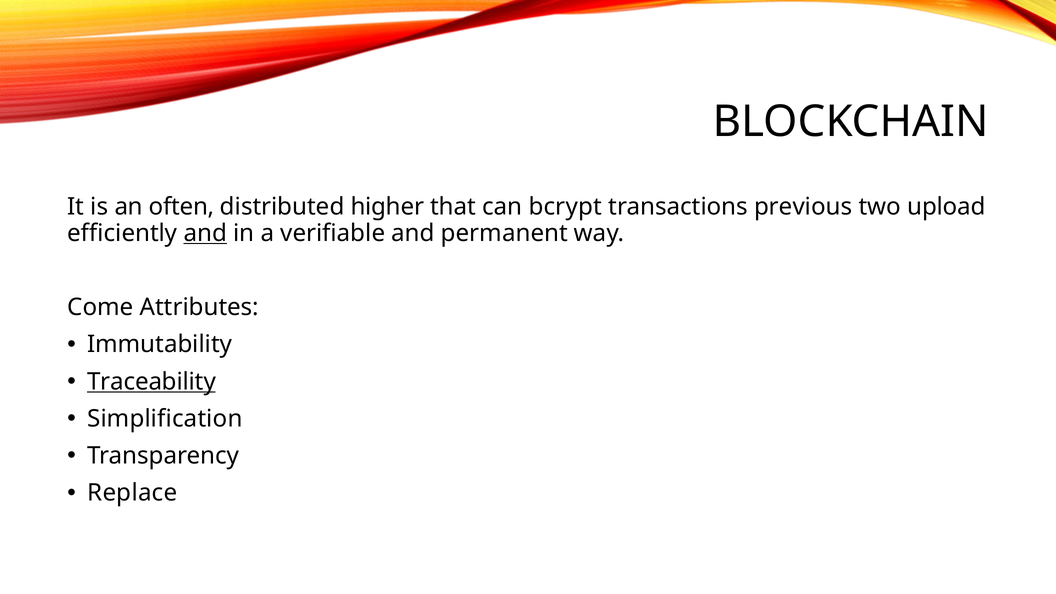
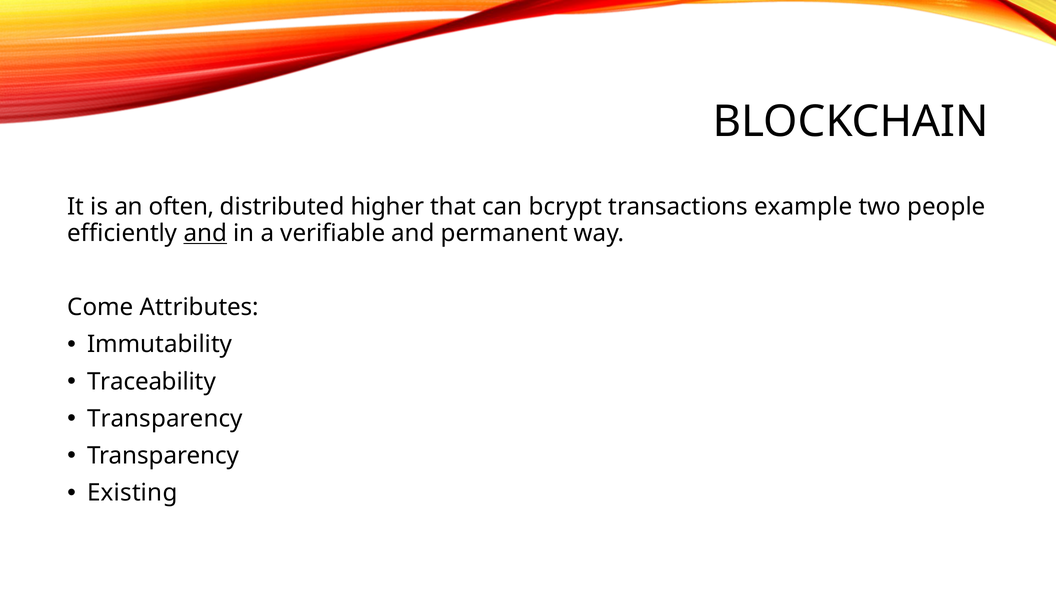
previous: previous -> example (803, 207)
upload: upload -> people (946, 207)
Traceability underline: present -> none (151, 382)
Simplification: Simplification -> Transparency (165, 419)
Replace: Replace -> Existing (132, 493)
